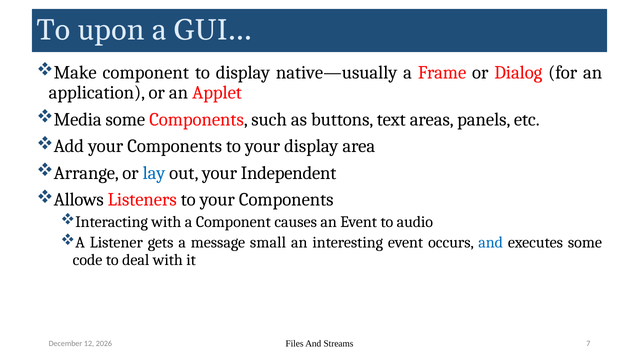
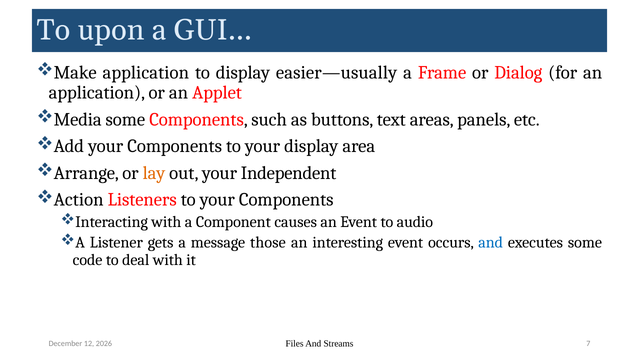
Make component: component -> application (146, 72)
native—usually: native—usually -> easier—usually (337, 72)
lay colour: blue -> orange (154, 173)
Allows: Allows -> Action (79, 200)
small: small -> those (268, 242)
